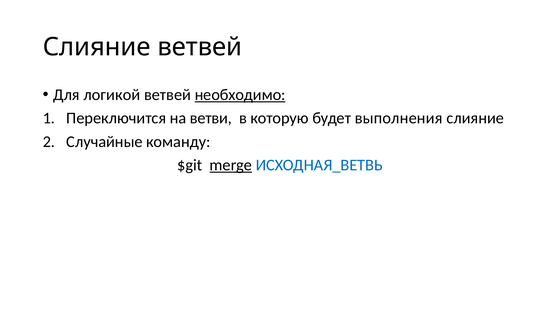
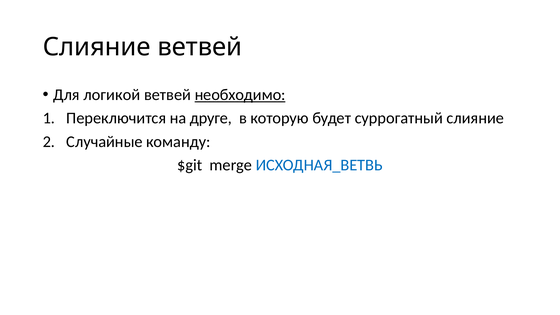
ветви: ветви -> друге (211, 118)
выполнения: выполнения -> суррогатный (399, 118)
merge underline: present -> none (231, 165)
